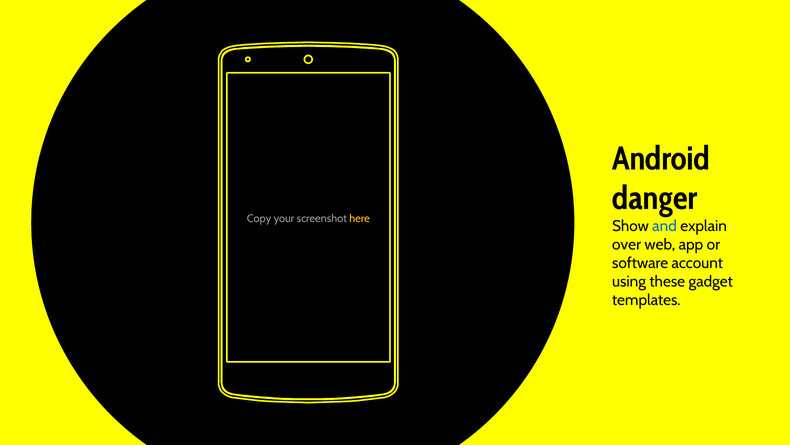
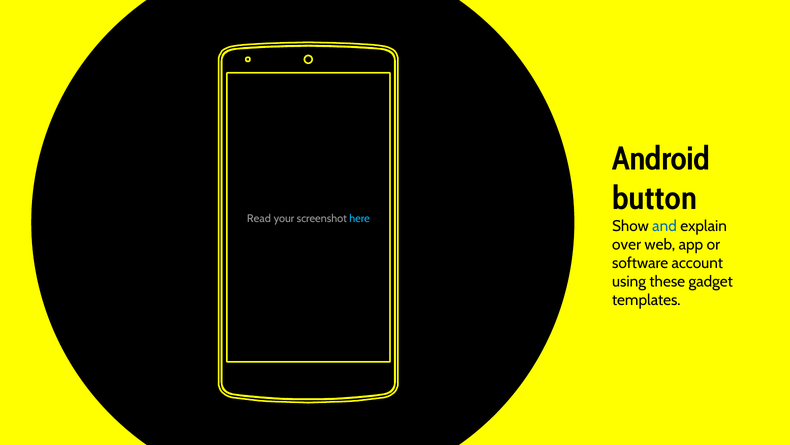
danger: danger -> button (655, 198)
Copy: Copy -> Read (259, 218)
here colour: yellow -> light blue (360, 218)
